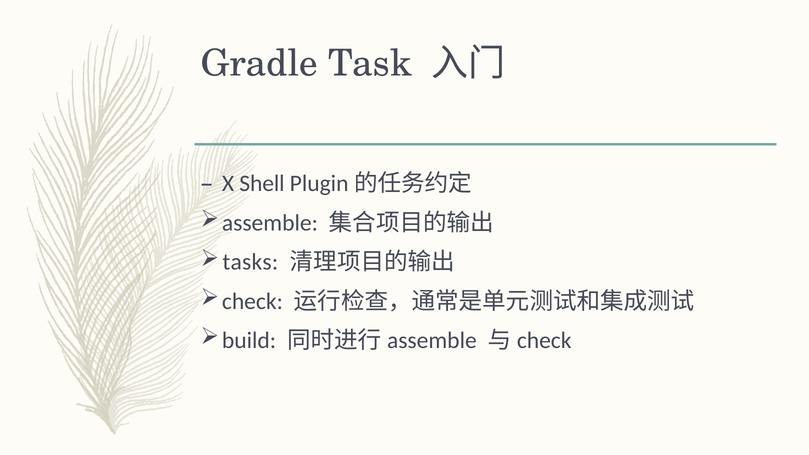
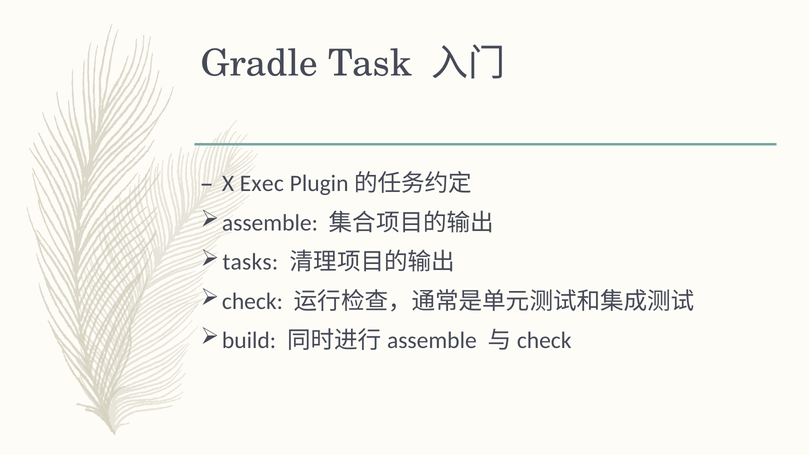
Shell: Shell -> Exec (262, 184)
